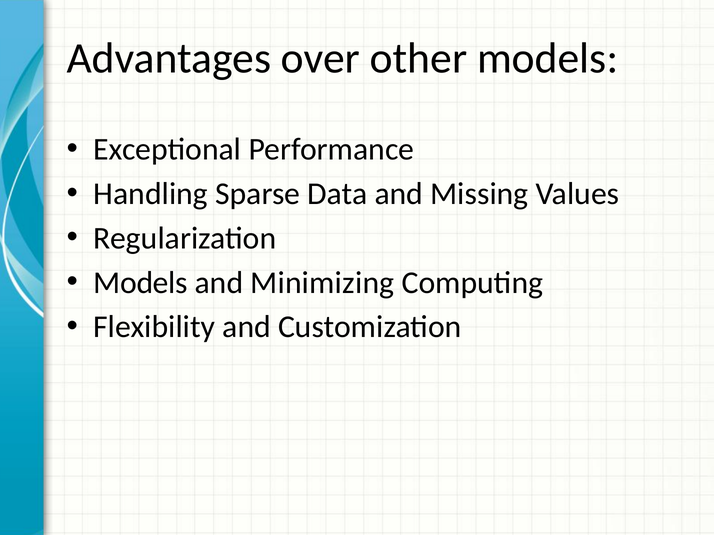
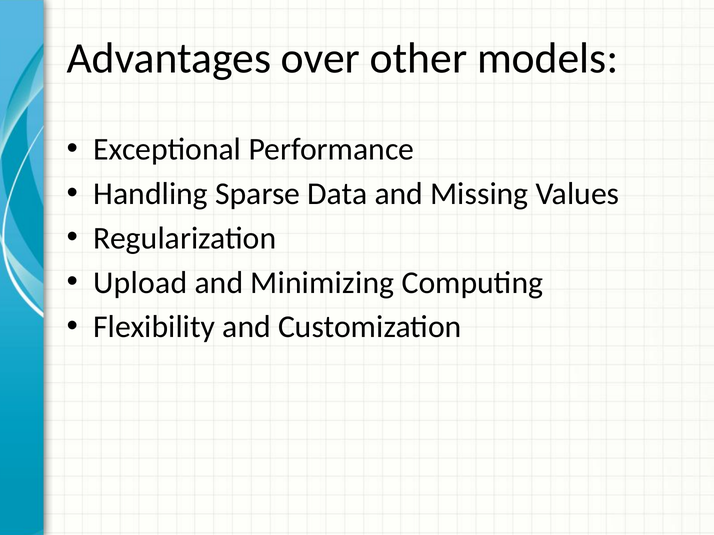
Models: Models -> Upload (140, 283)
